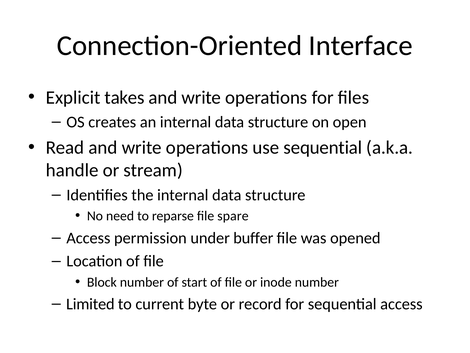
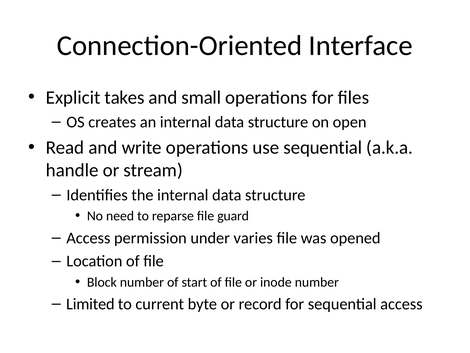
write: write -> small (201, 97)
spare: spare -> guard (233, 216)
buffer: buffer -> varies (253, 238)
